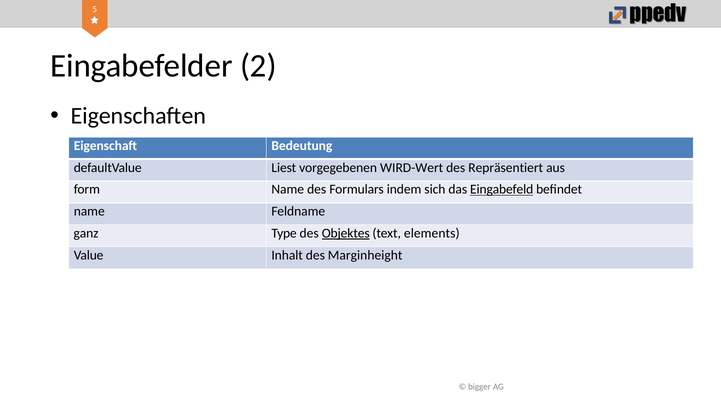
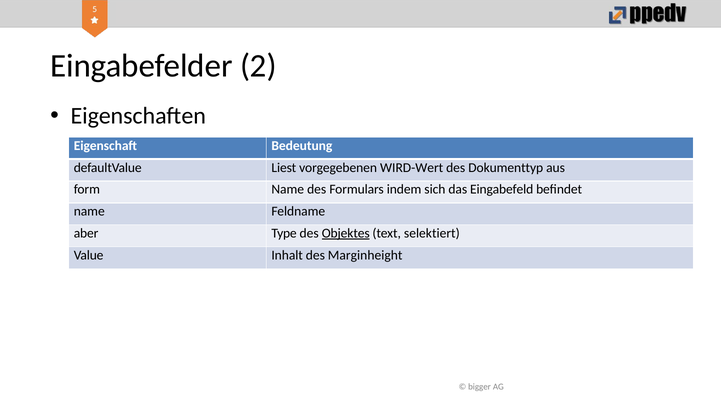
Repräsentiert: Repräsentiert -> Dokumenttyp (506, 168)
Eingabefeld underline: present -> none (502, 190)
ganz: ganz -> aber (86, 234)
elements: elements -> selektiert (432, 234)
